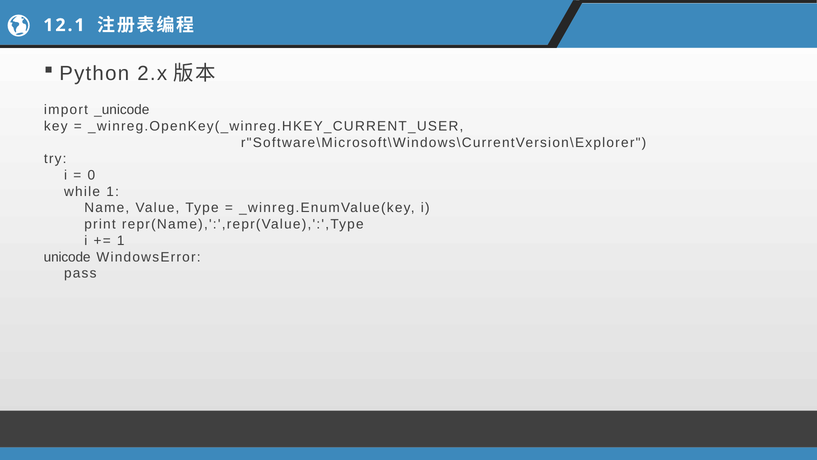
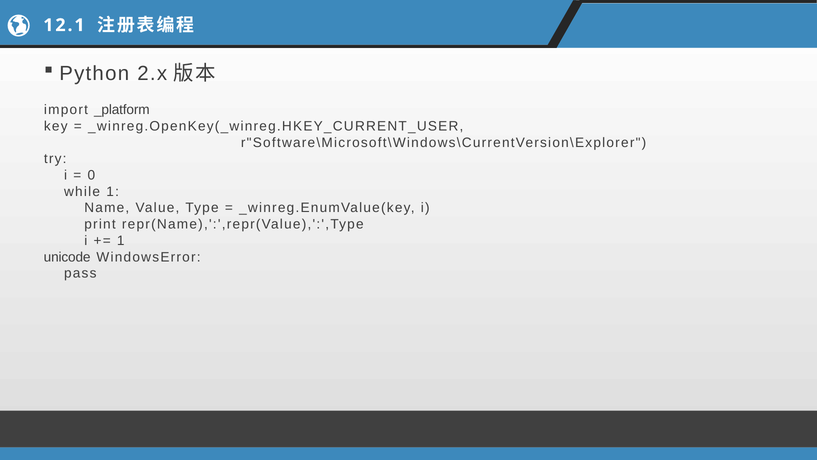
_unicode: _unicode -> _platform (122, 110)
